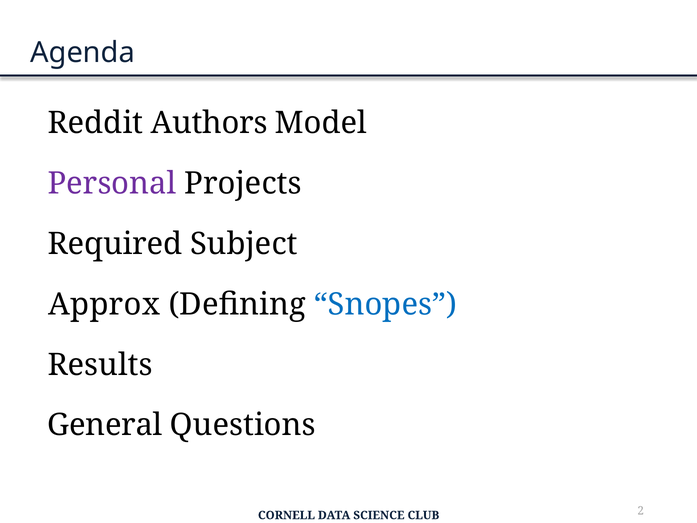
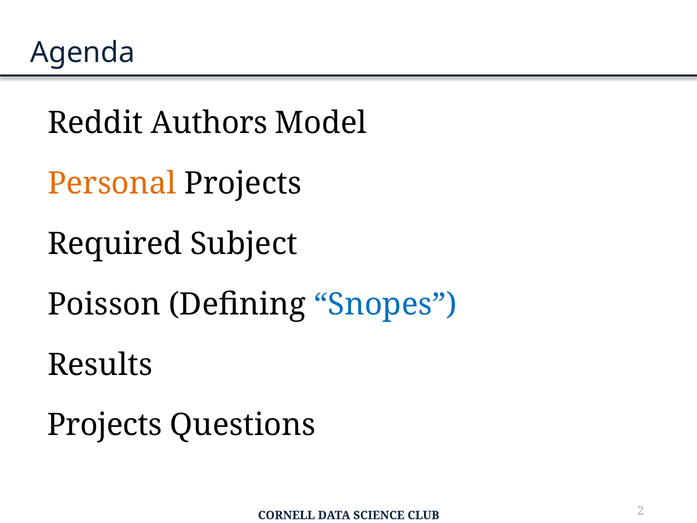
Personal colour: purple -> orange (112, 183)
Approx: Approx -> Poisson (104, 304)
General: General -> Projects (105, 425)
